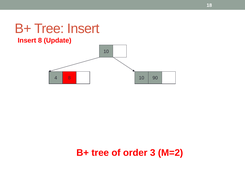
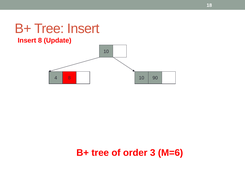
M=2: M=2 -> M=6 (171, 153)
